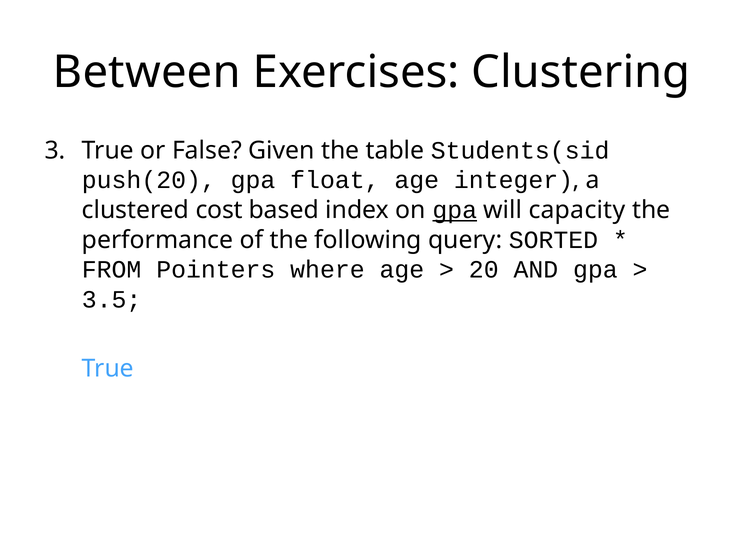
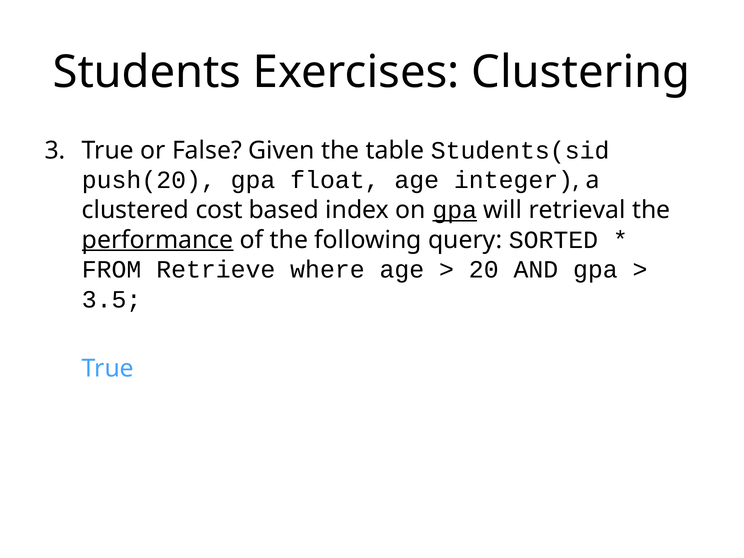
Between: Between -> Students (147, 72)
capacity: capacity -> retrieval (577, 210)
performance underline: none -> present (158, 240)
Pointers: Pointers -> Retrieve (216, 270)
